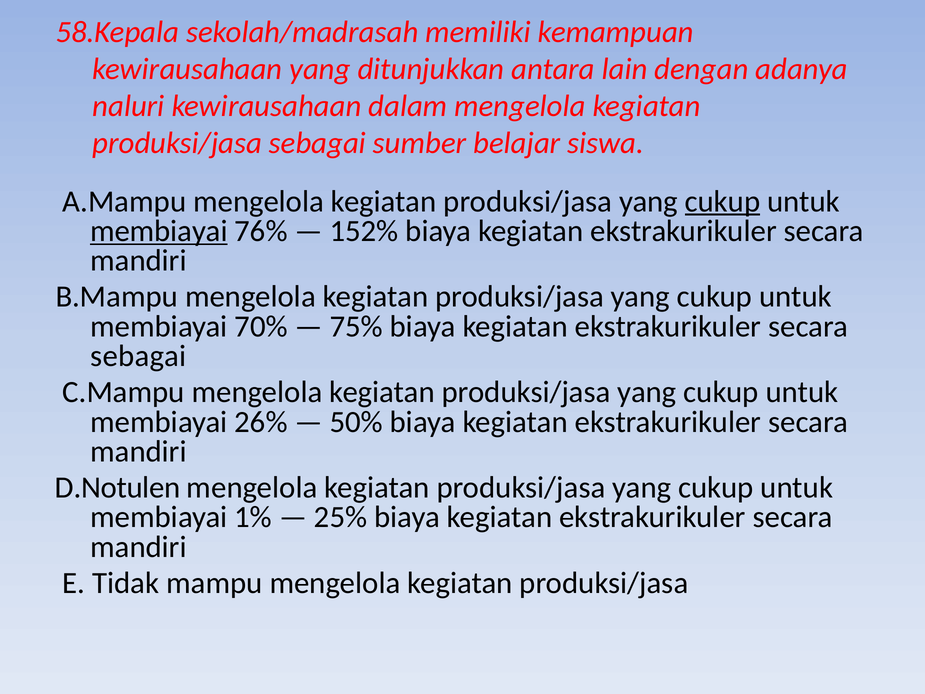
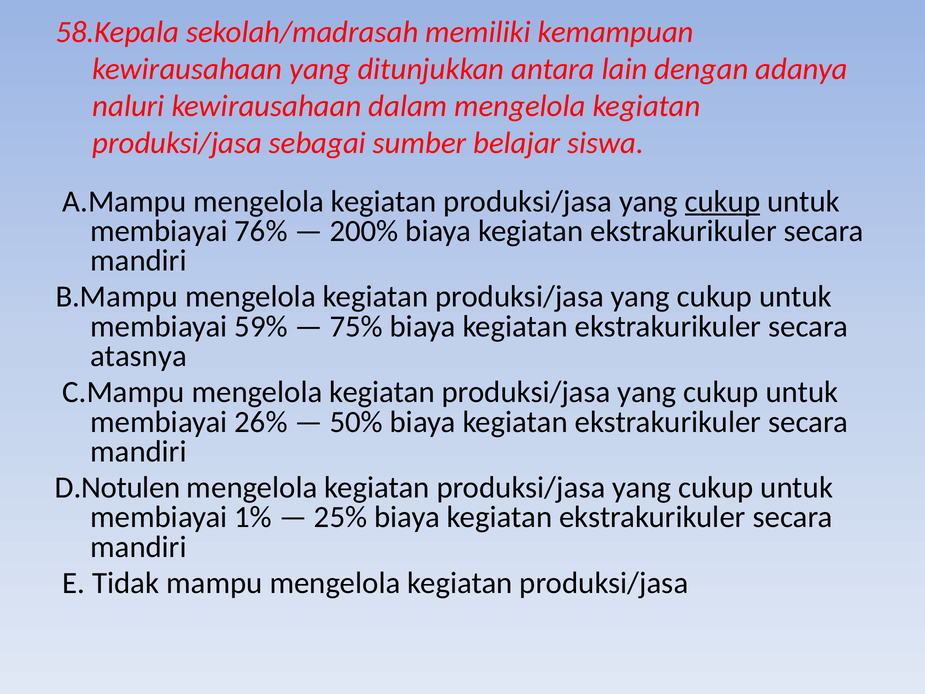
membiayai underline: present -> none (159, 231)
152%: 152% -> 200% (364, 231)
70%: 70% -> 59% (261, 326)
sebagai: sebagai -> atasnya (139, 356)
